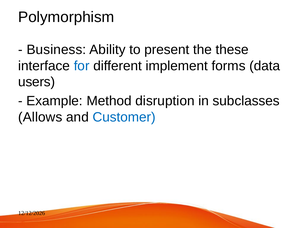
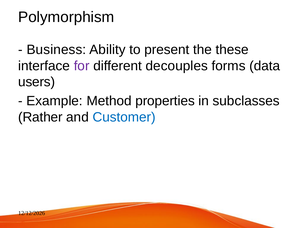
for colour: blue -> purple (82, 66)
implement: implement -> decouples (177, 66)
disruption: disruption -> properties (165, 101)
Allows: Allows -> Rather (40, 117)
